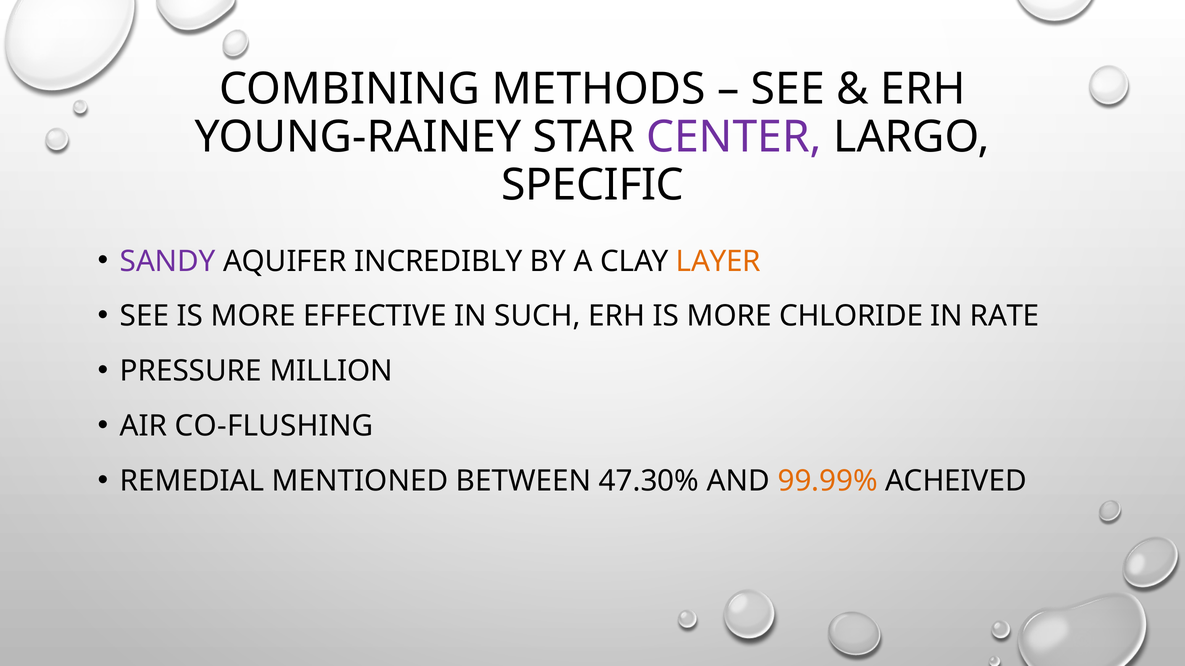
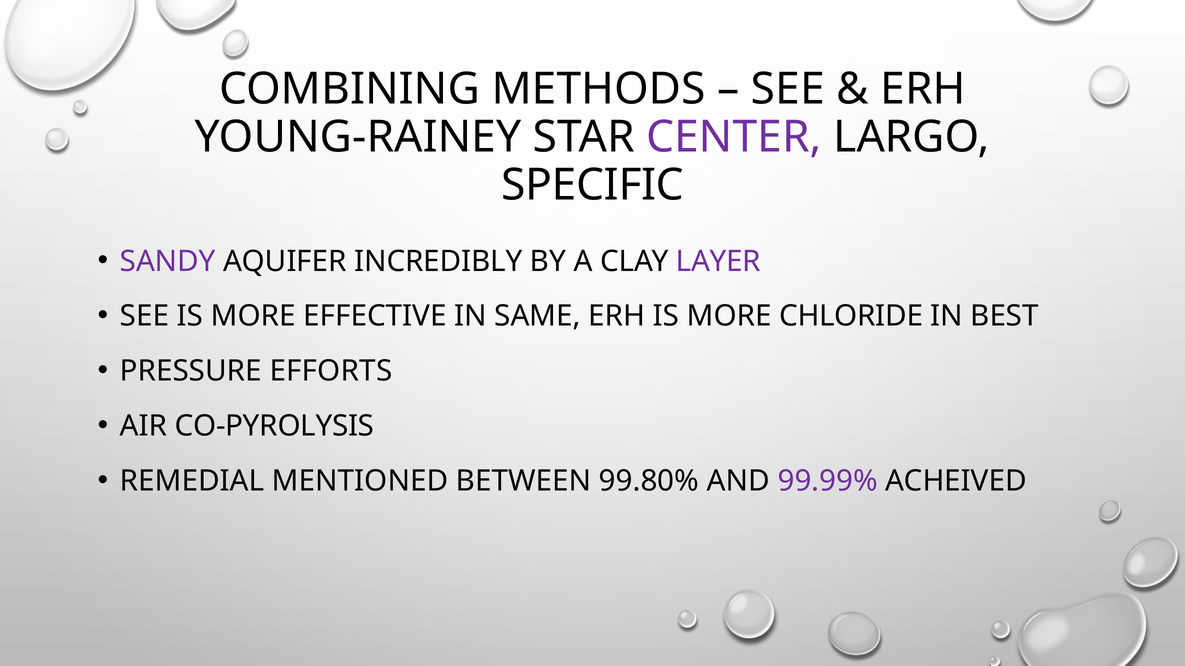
LAYER colour: orange -> purple (718, 261)
SUCH: SUCH -> SAME (538, 316)
RATE: RATE -> BEST (1005, 316)
MILLION: MILLION -> EFFORTS (331, 371)
CO-FLUSHING: CO-FLUSHING -> CO-PYROLYSIS (274, 426)
47.30%: 47.30% -> 99.80% (649, 481)
99.99% colour: orange -> purple (828, 481)
